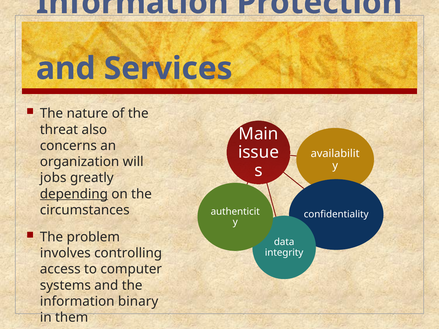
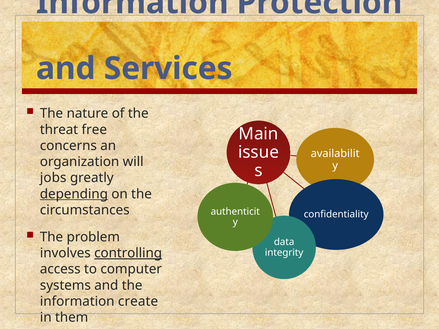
also: also -> free (94, 130)
controlling underline: none -> present (128, 253)
binary: binary -> create (138, 302)
